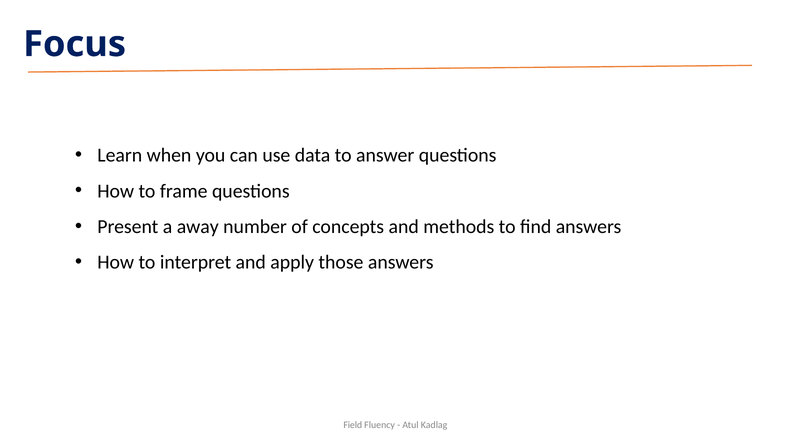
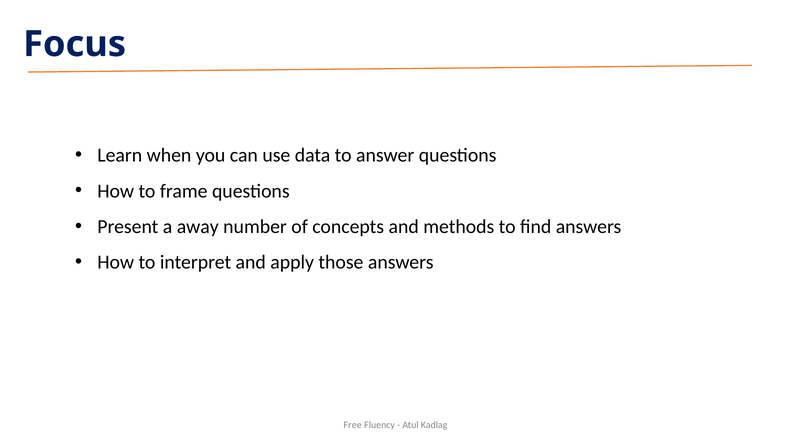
Field: Field -> Free (353, 425)
